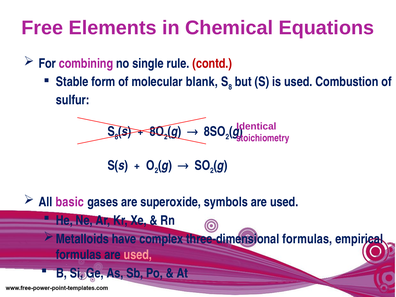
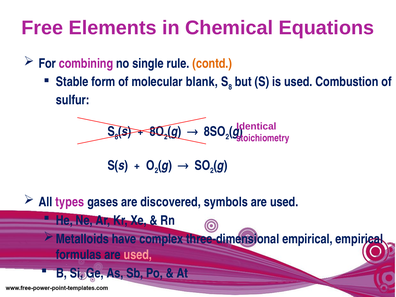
contd colour: red -> orange (212, 63)
basic: basic -> types (70, 202)
superoxide: superoxide -> discovered (171, 202)
three-dimensional formulas: formulas -> empirical (307, 239)
